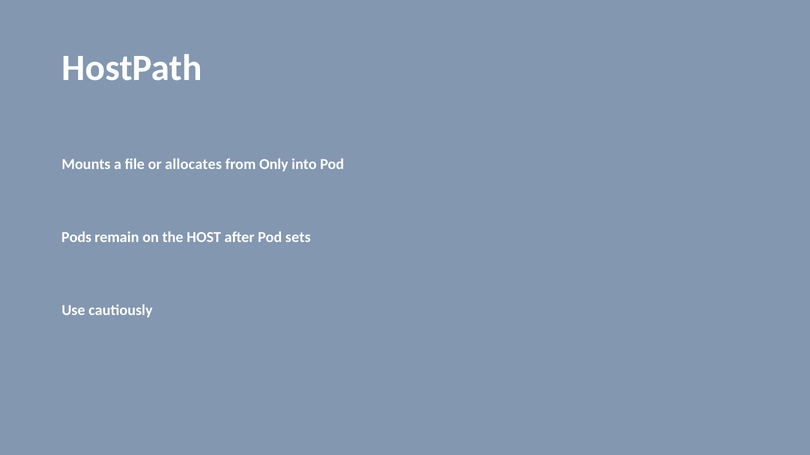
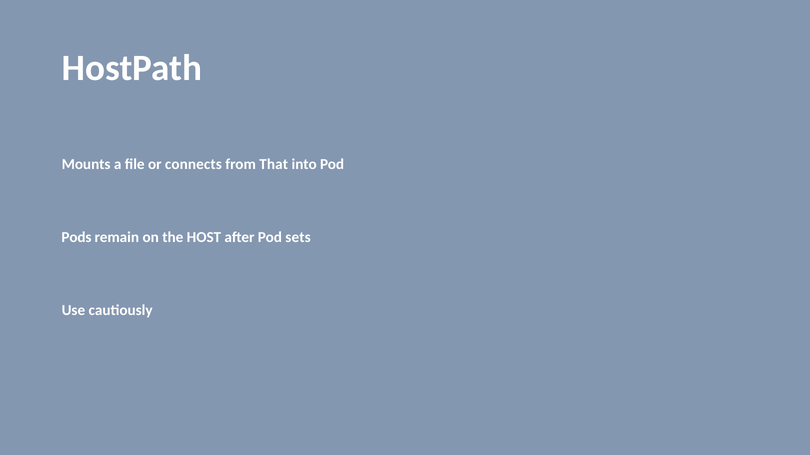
allocates: allocates -> connects (193, 165)
Only: Only -> That (274, 165)
